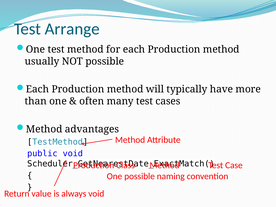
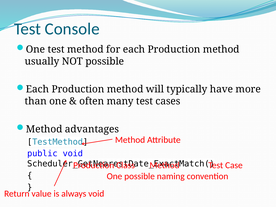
Arrange: Arrange -> Console (72, 29)
